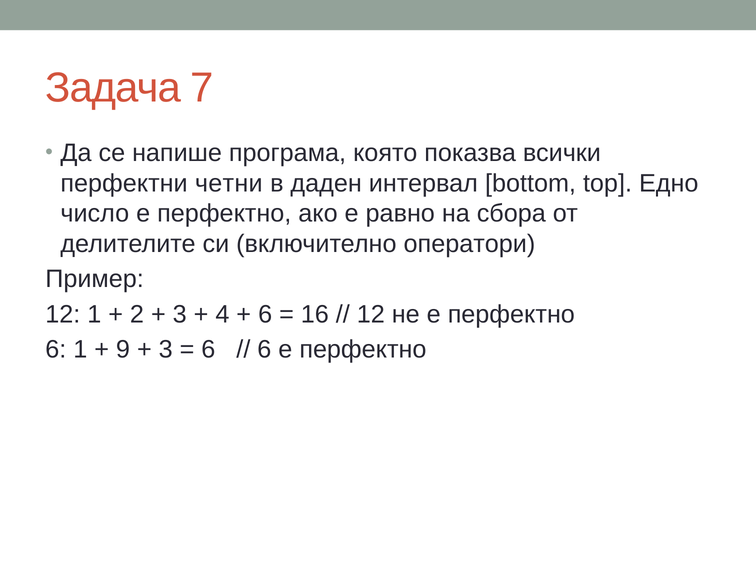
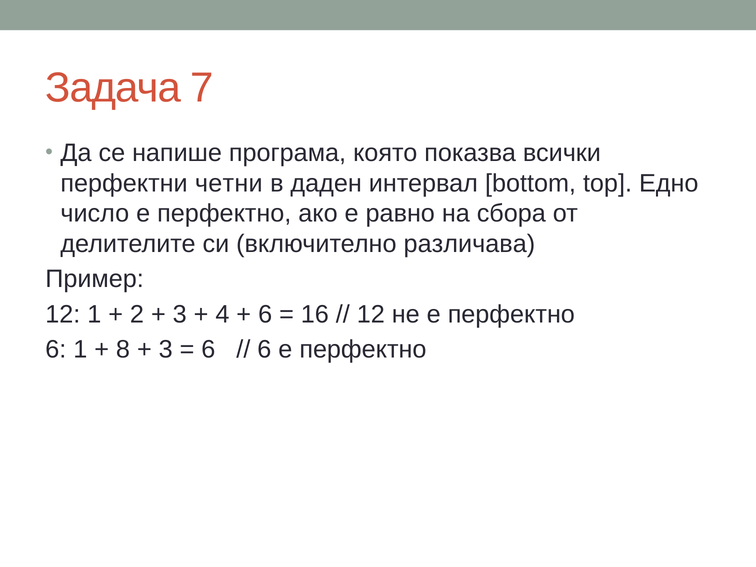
оператори: оператори -> различава (469, 244)
9: 9 -> 8 (123, 350)
